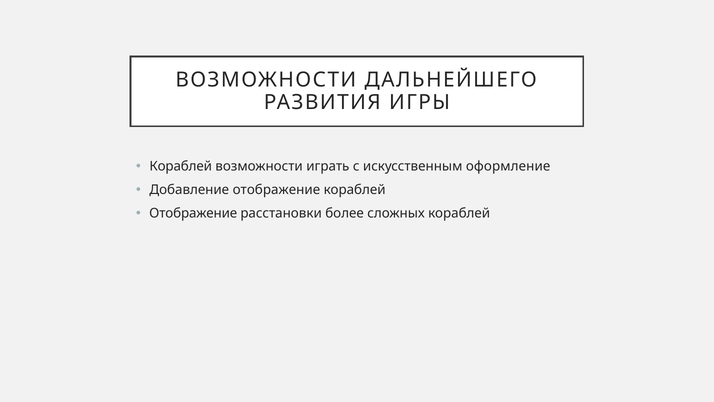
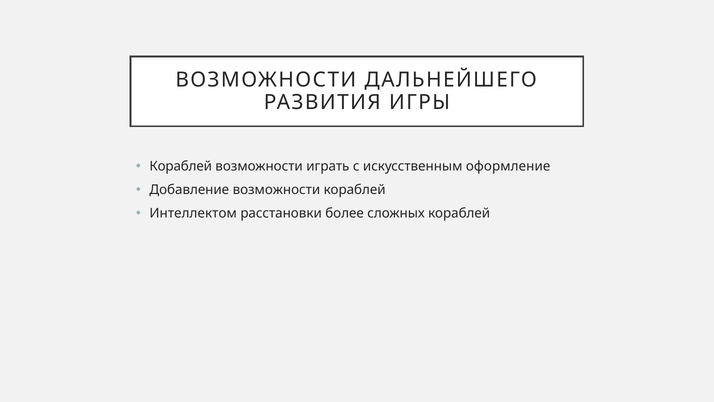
Добавление отображение: отображение -> возможности (276, 190)
Отображение: Отображение -> Интеллектом (193, 213)
